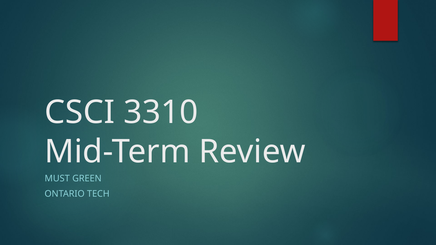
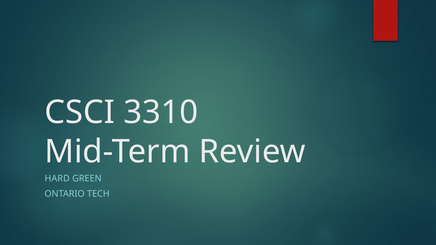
MUST: MUST -> HARD (57, 179)
